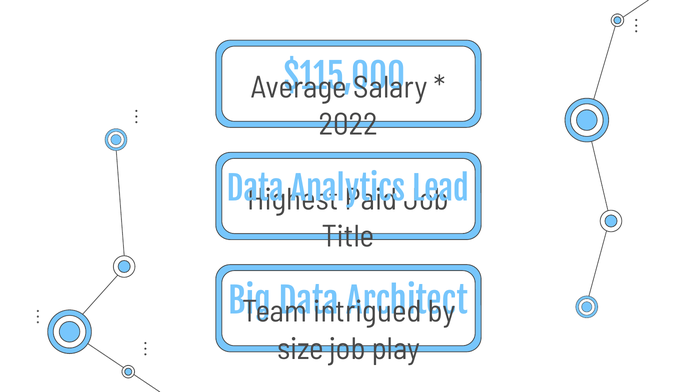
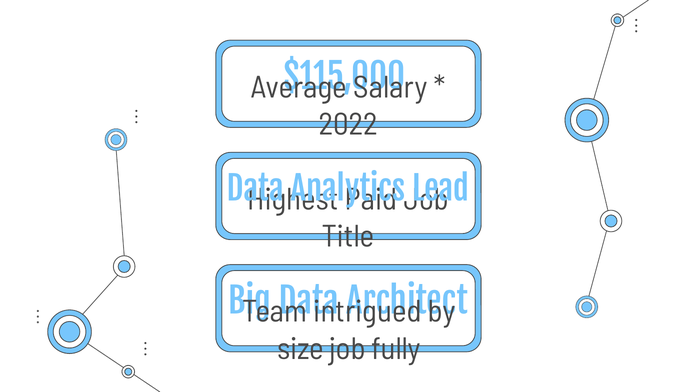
play: play -> fully (396, 349)
